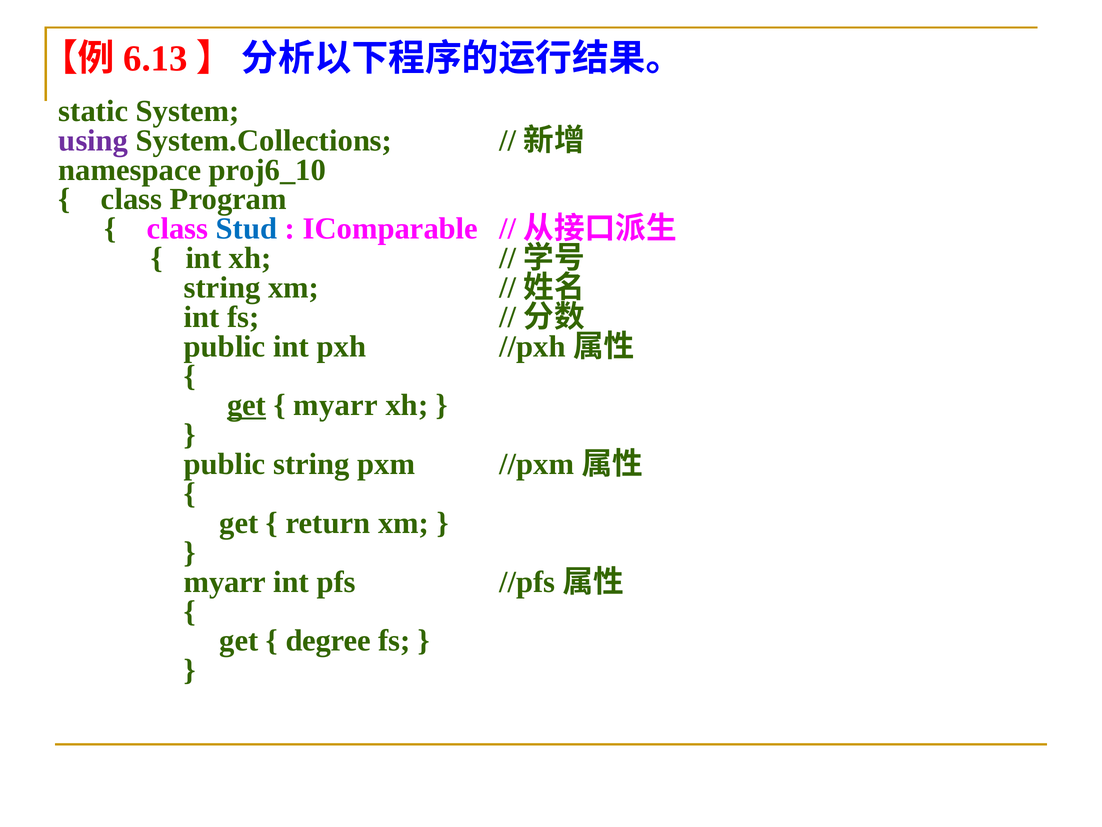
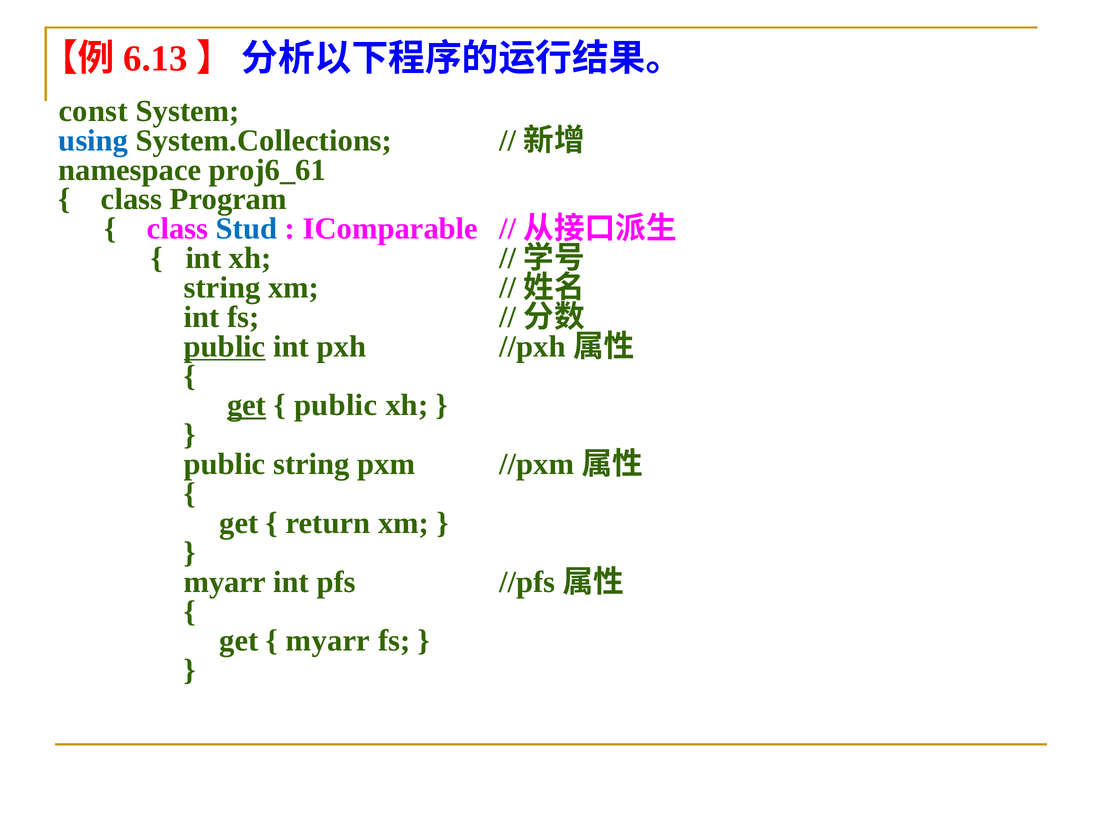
static: static -> const (93, 111)
using colour: purple -> blue (93, 140)
proj6_10: proj6_10 -> proj6_61 (268, 170)
public underline: none -> present (225, 346)
myarr: myarr -> public (336, 405)
degree: degree -> myarr (328, 640)
